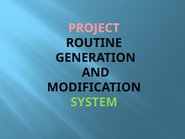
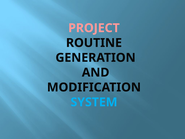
SYSTEM colour: light green -> light blue (94, 102)
